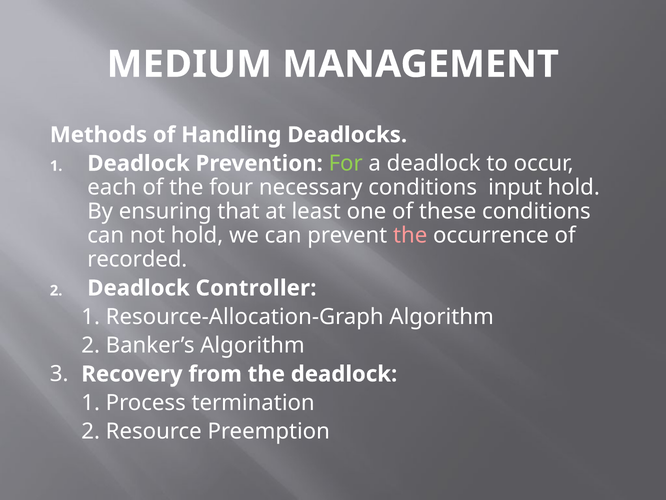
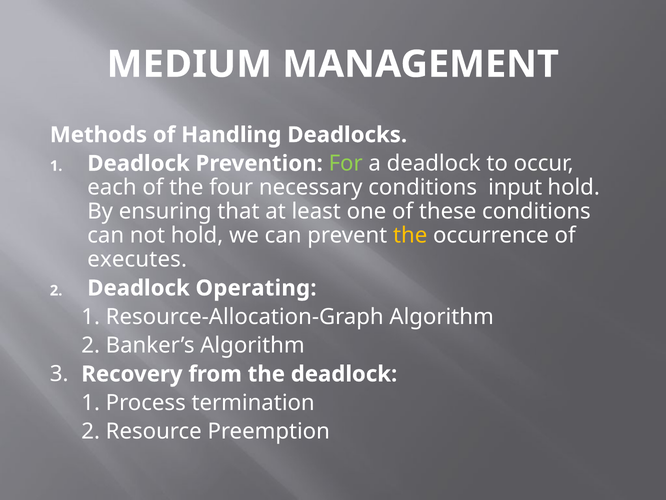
the colour: pink -> yellow (410, 235)
recorded: recorded -> executes (137, 259)
Controller: Controller -> Operating (256, 288)
